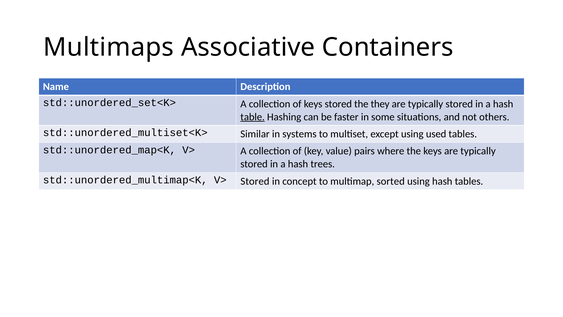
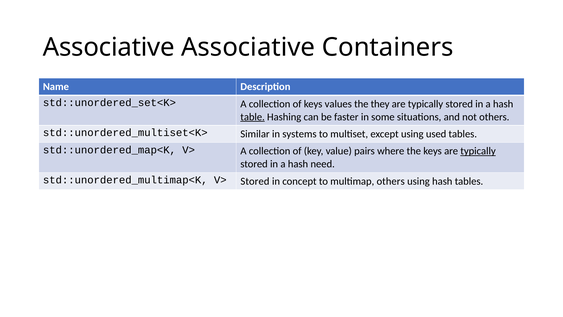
Multimaps: Multimaps -> Associative (109, 47)
keys stored: stored -> values (338, 104)
typically underline: none -> present (478, 151)
trees: trees -> need (323, 164)
multimap sorted: sorted -> others (391, 181)
